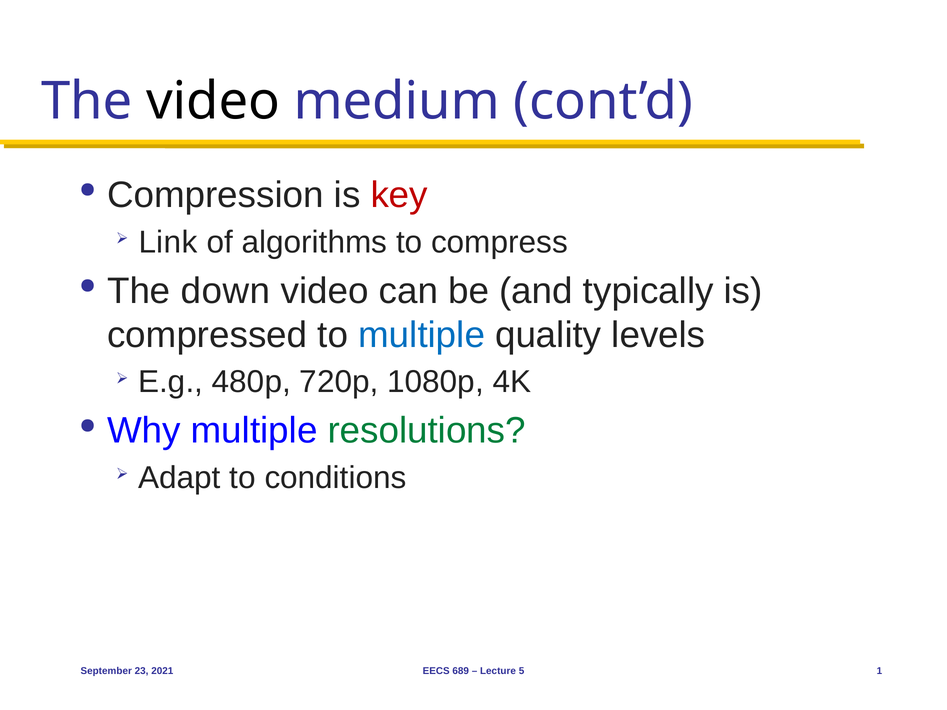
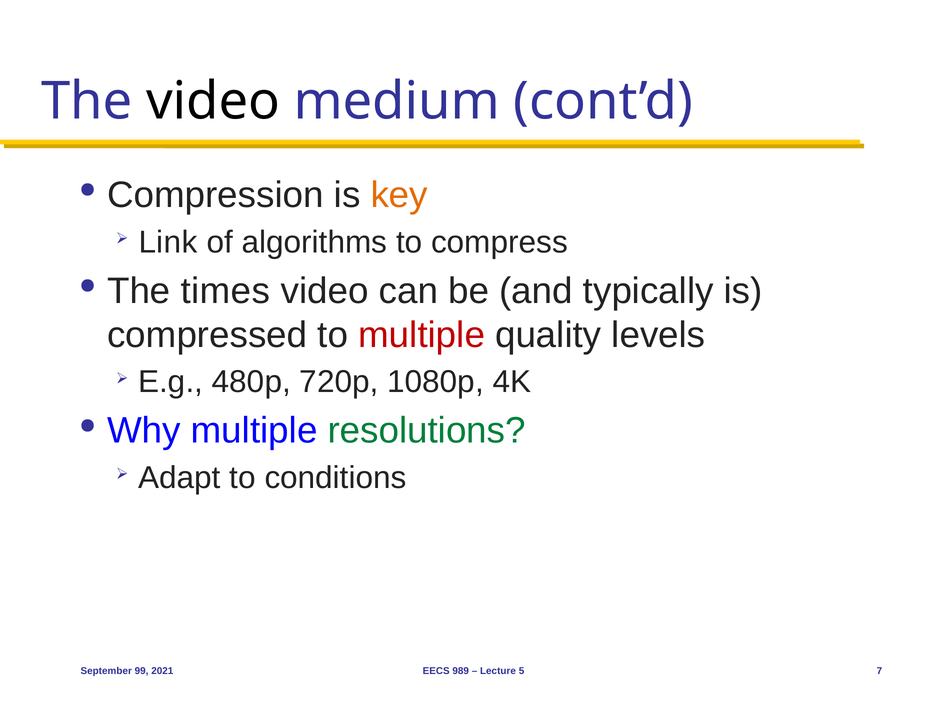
key colour: red -> orange (399, 195)
down: down -> times (225, 291)
multiple colour: blue -> red (422, 335)
23: 23 -> 99 (142, 671)
689: 689 -> 989 (461, 671)
1: 1 -> 7 (879, 671)
